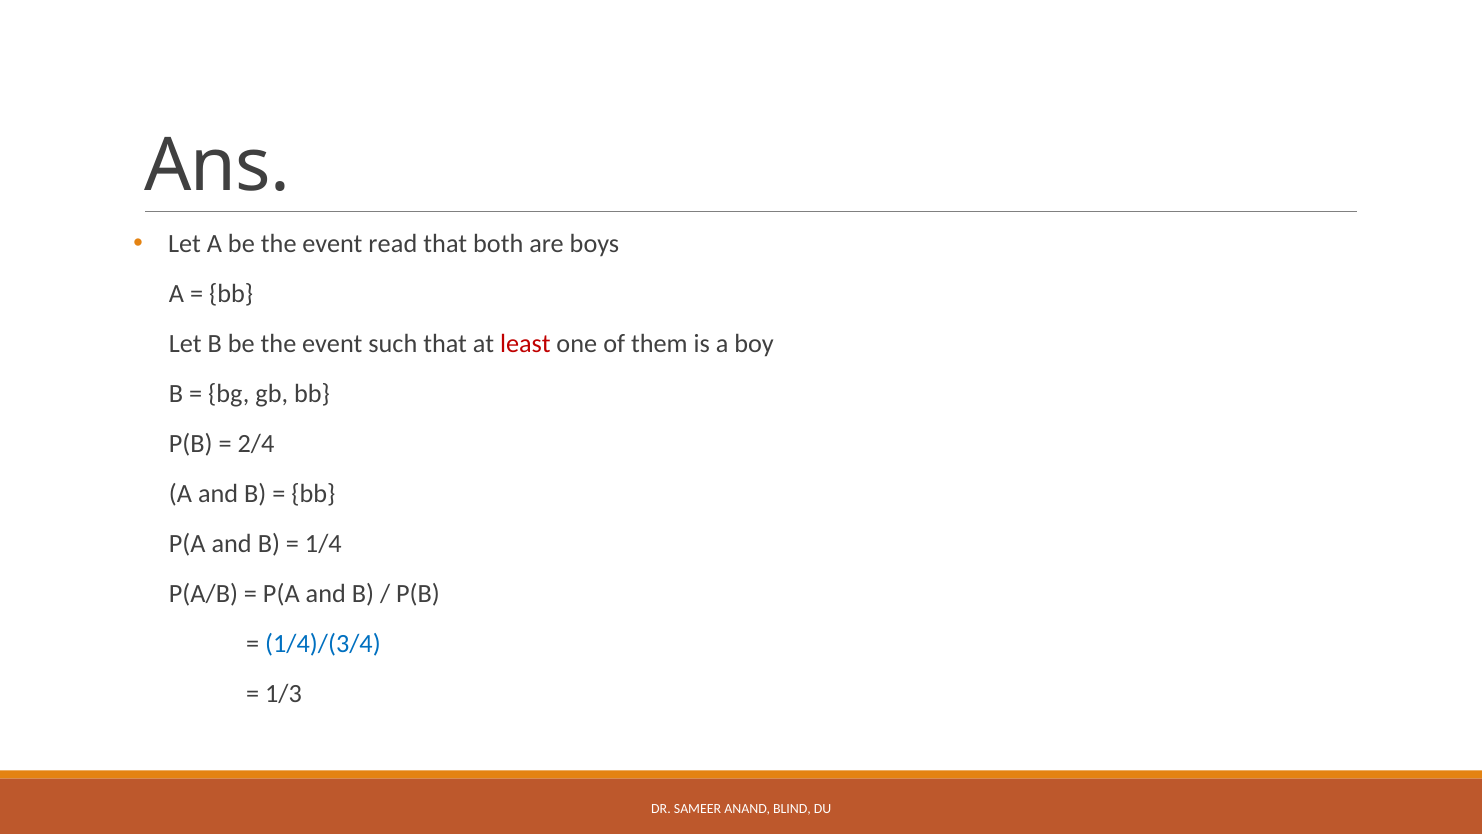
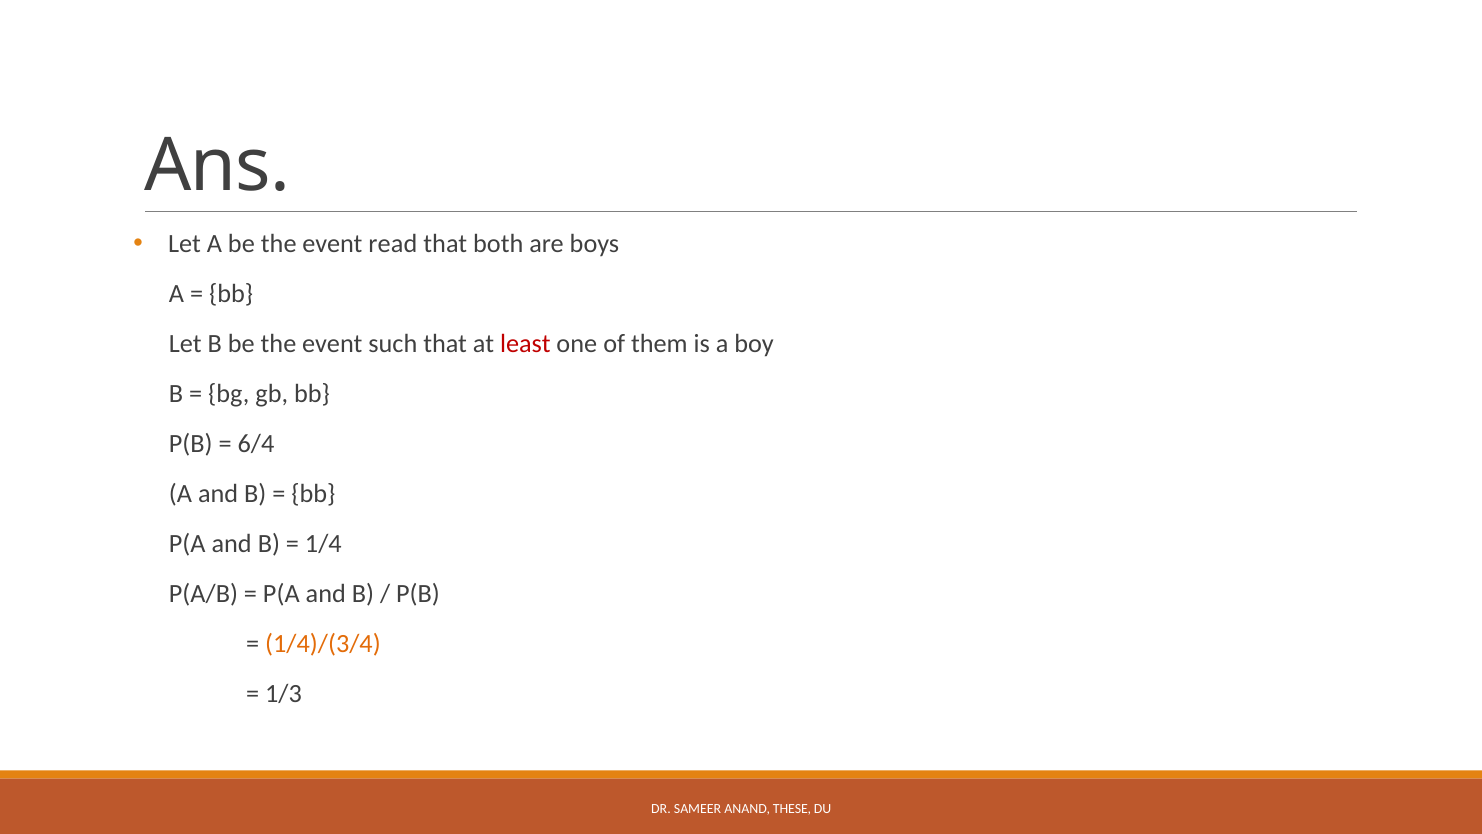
2/4: 2/4 -> 6/4 (256, 444)
1/4)/(3/4 colour: blue -> orange (323, 644)
BLIND: BLIND -> THESE (792, 808)
